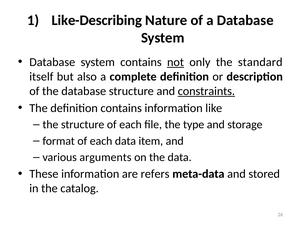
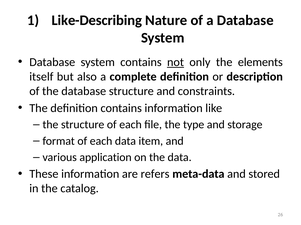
standard: standard -> elements (260, 62)
constraints underline: present -> none (206, 91)
arguments: arguments -> application (106, 158)
